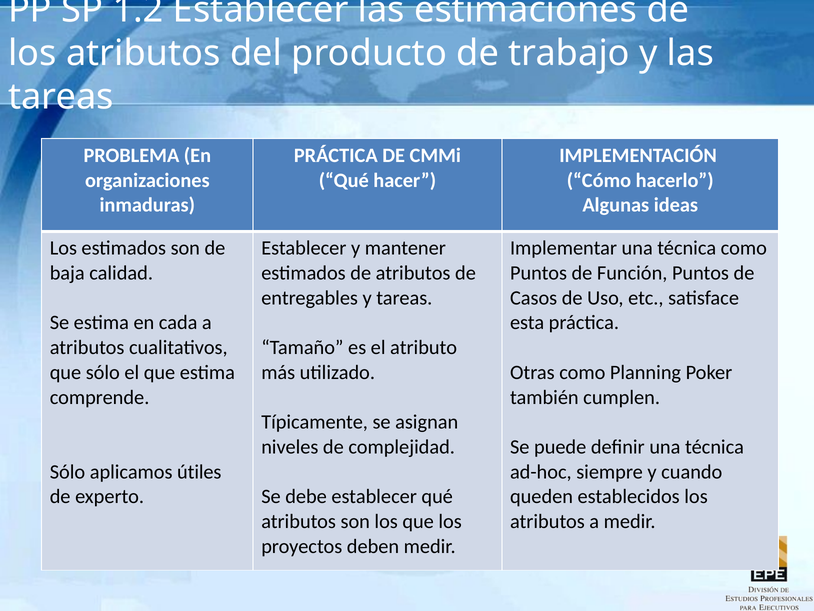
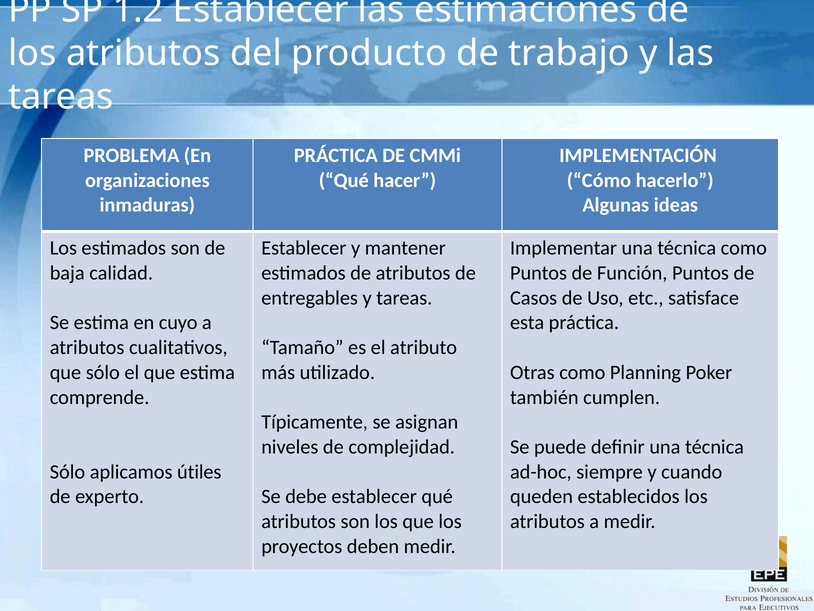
cada: cada -> cuyo (178, 323)
